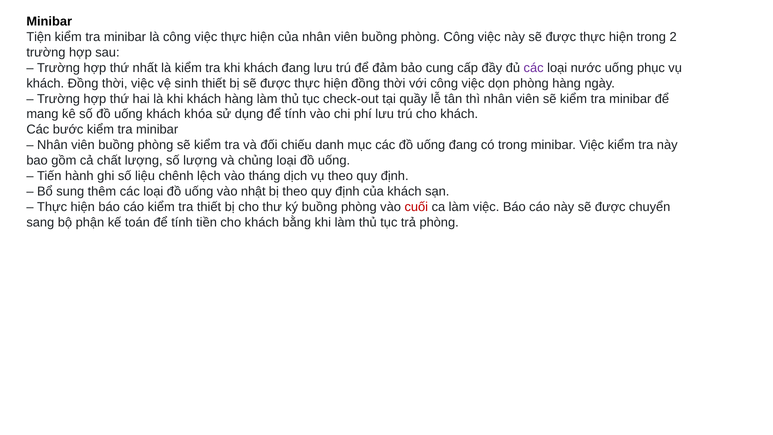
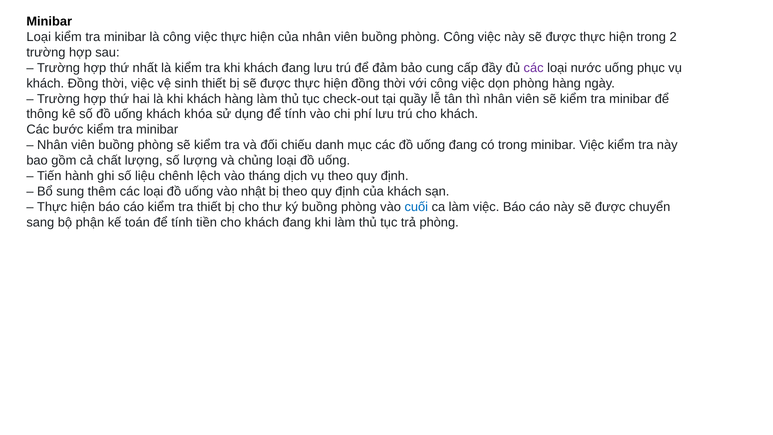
Tiện: Tiện -> Loại (39, 37)
mang: mang -> thông (42, 114)
cuối colour: red -> blue (416, 207)
cho khách bằng: bằng -> đang (297, 222)
